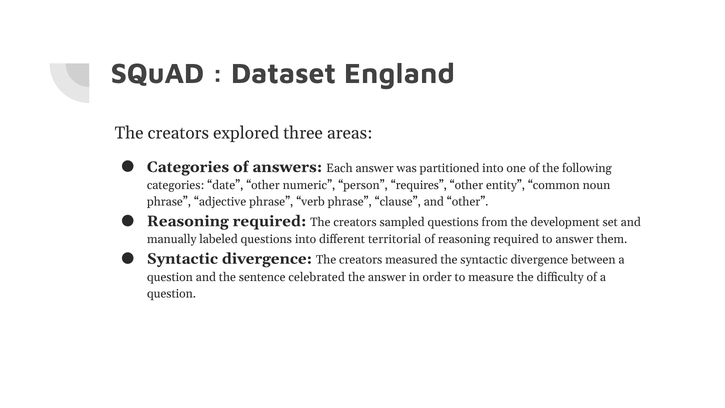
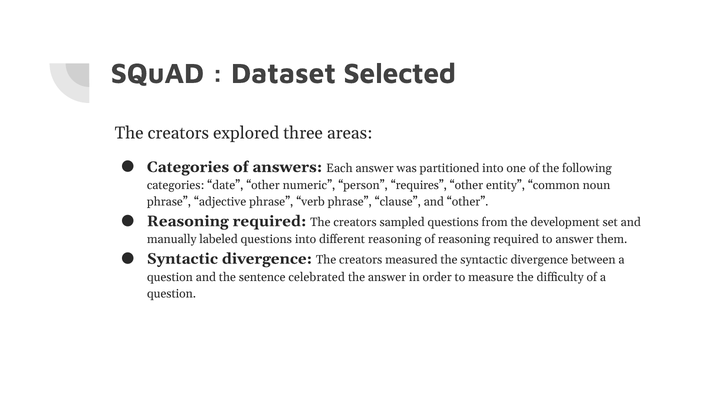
England: England -> Selected (400, 74)
different territorial: territorial -> reasoning (395, 239)
